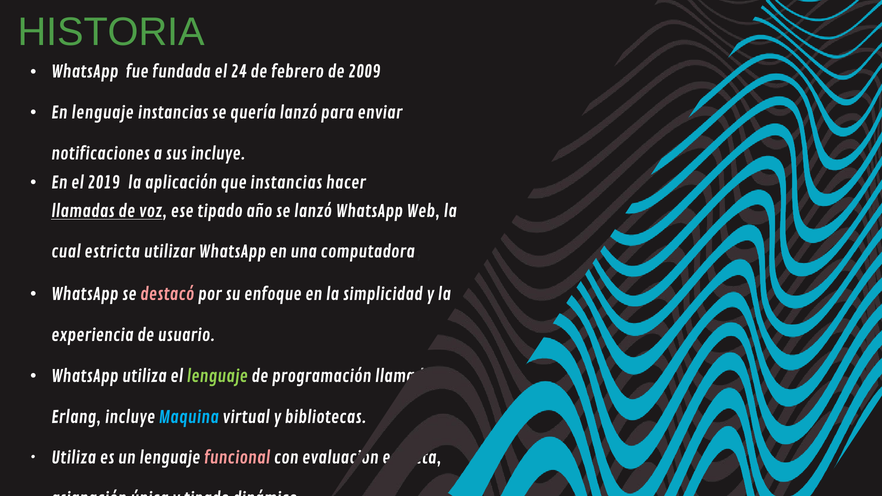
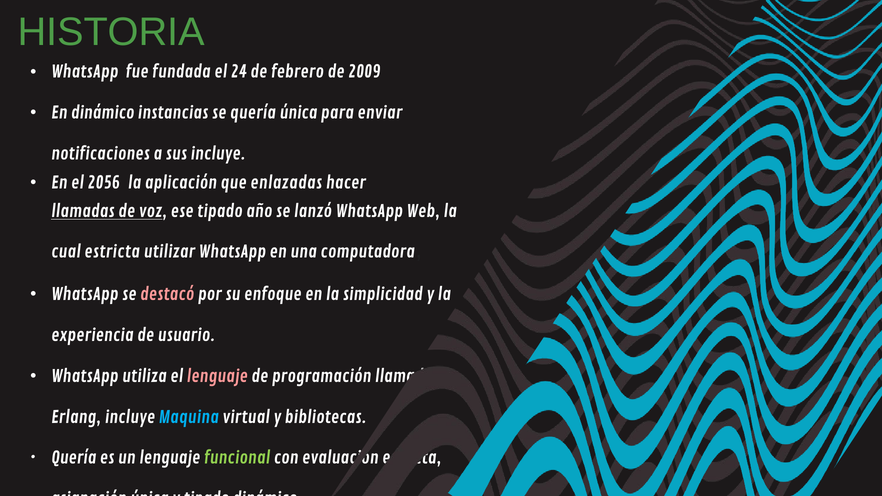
En lenguaje: lenguaje -> dinámico (103, 113)
quería lanzó: lanzó -> única (299, 113)
2019: 2019 -> 2056 (104, 183)
que instancias: instancias -> enlazadas (286, 183)
lenguaje colour: light green -> pink (217, 376)
Utiliza: Utiliza -> Quería (74, 458)
funcional colour: pink -> light green (237, 458)
